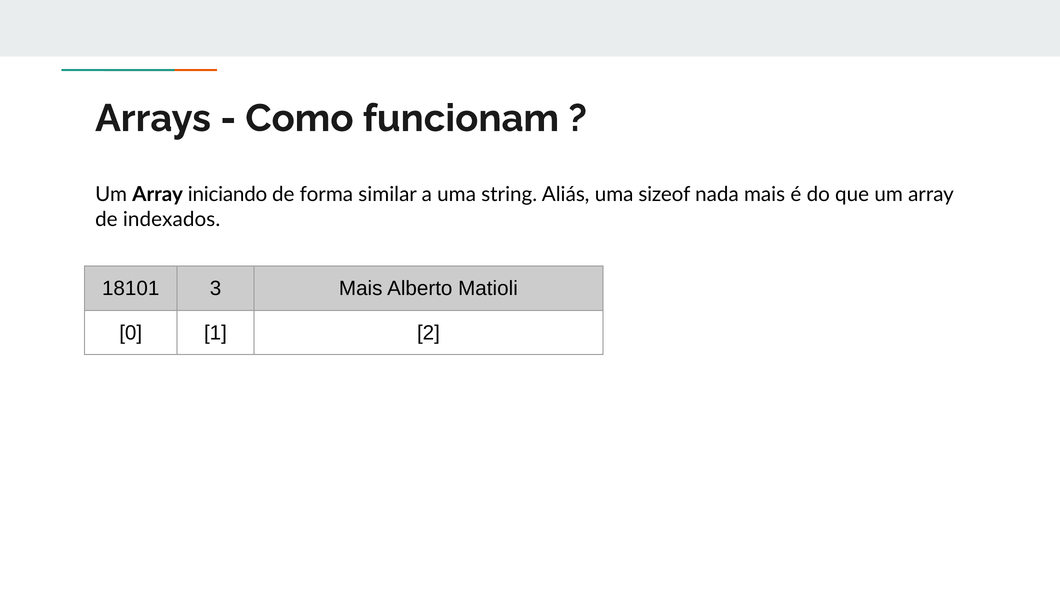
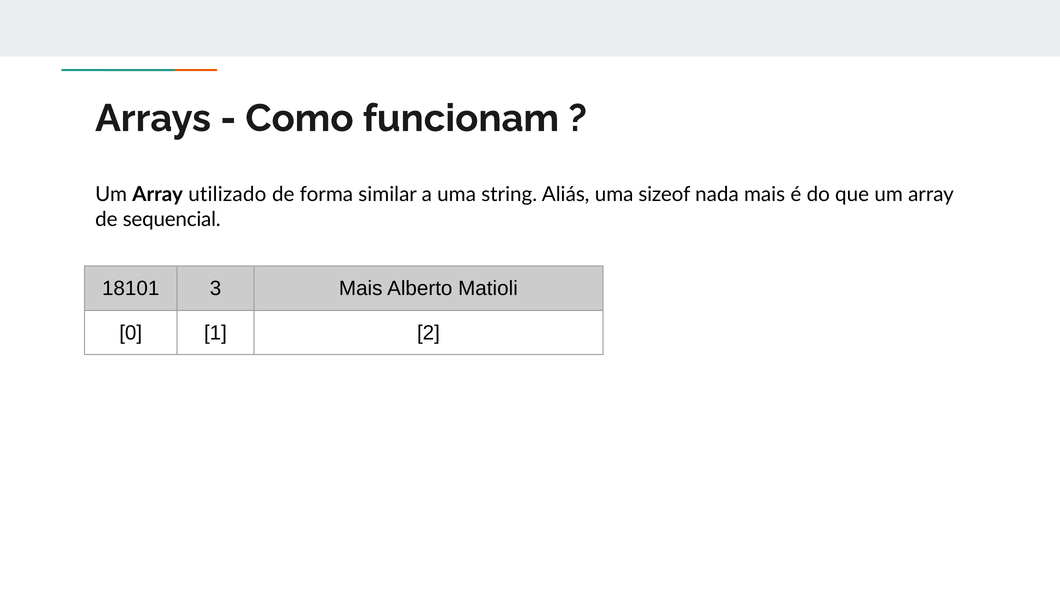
iniciando: iniciando -> utilizado (227, 195)
indexados: indexados -> sequencial (172, 219)
